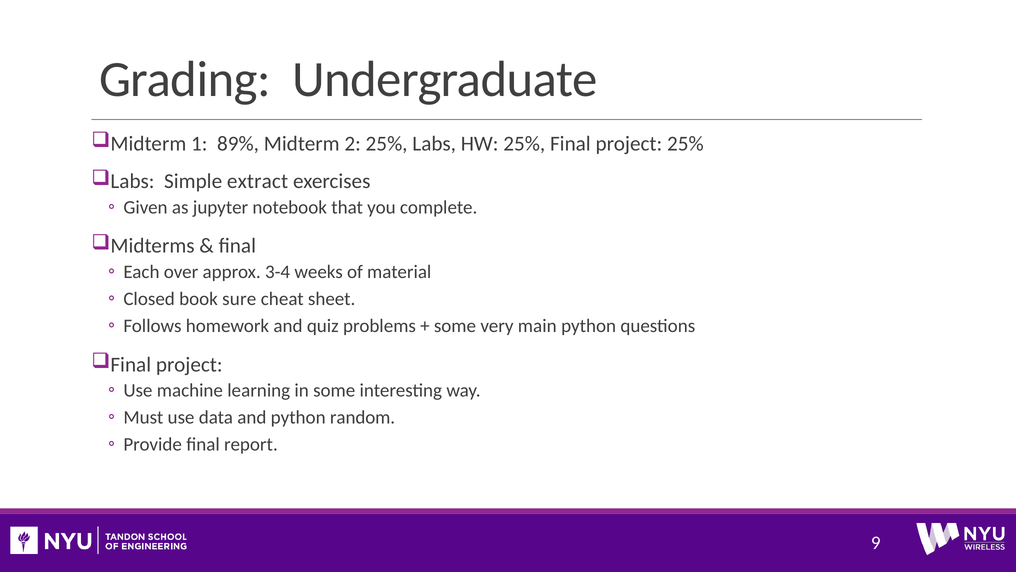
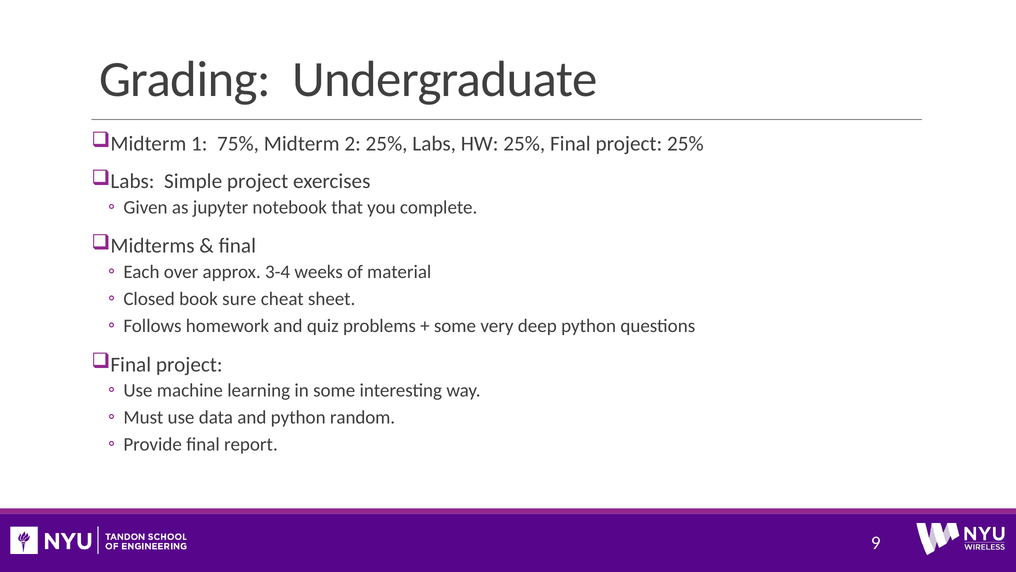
89%: 89% -> 75% (238, 143)
Simple extract: extract -> project (258, 181)
main: main -> deep (537, 326)
